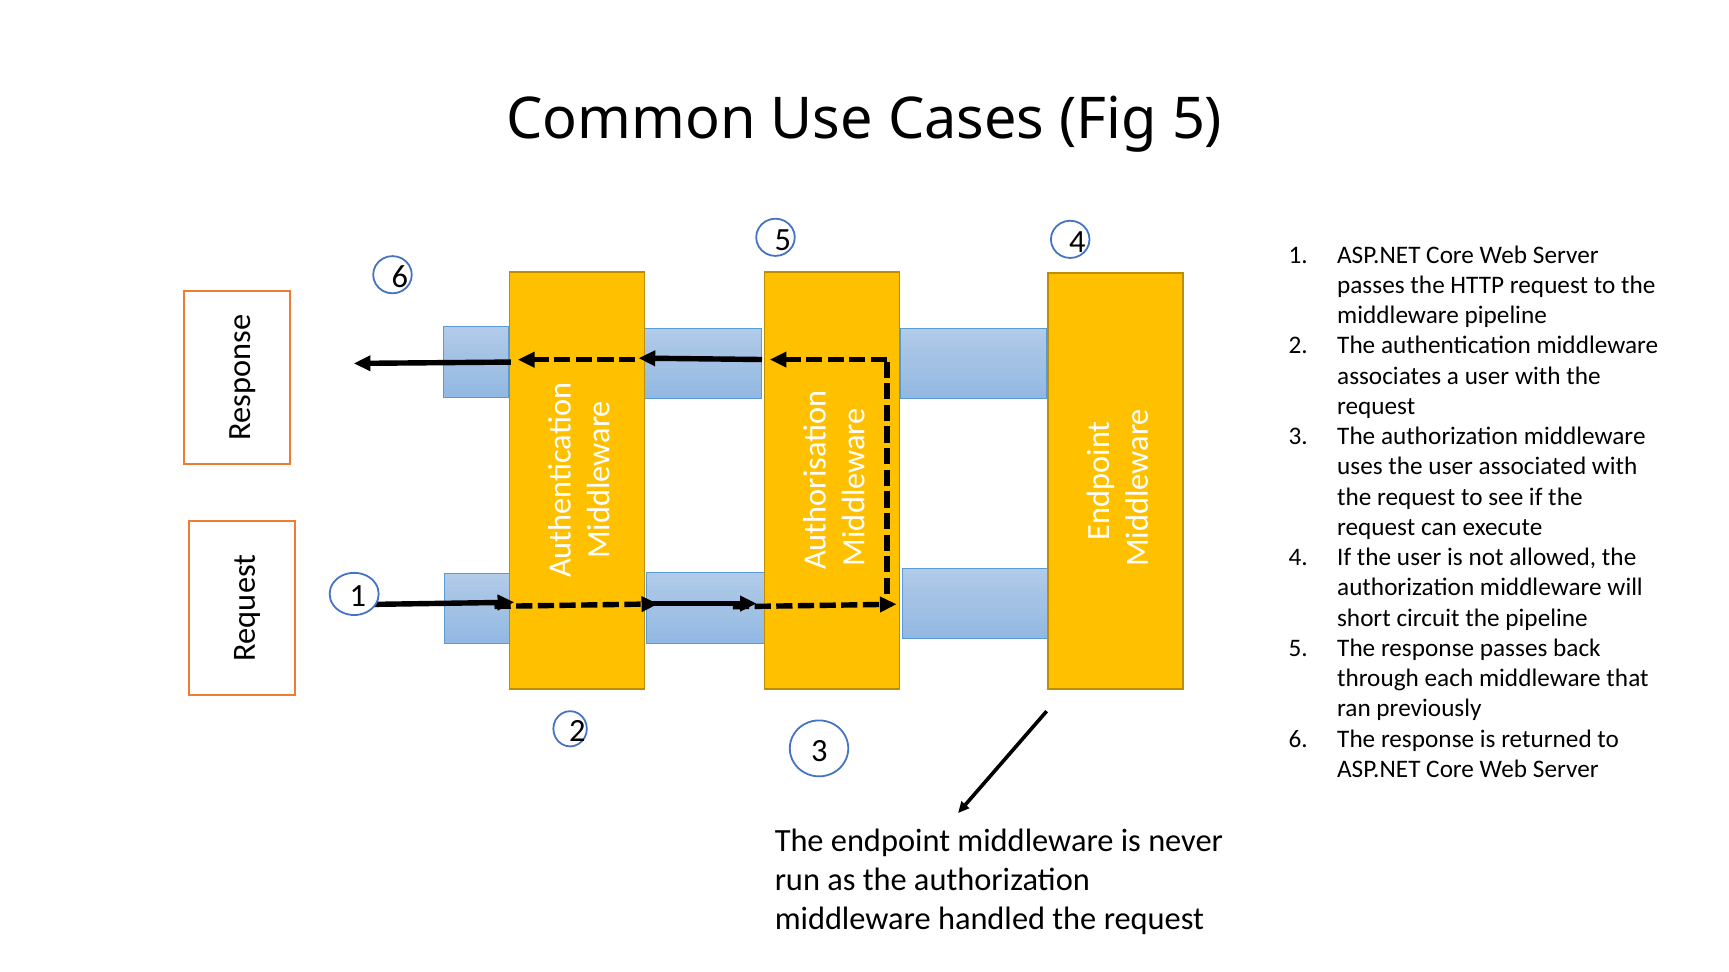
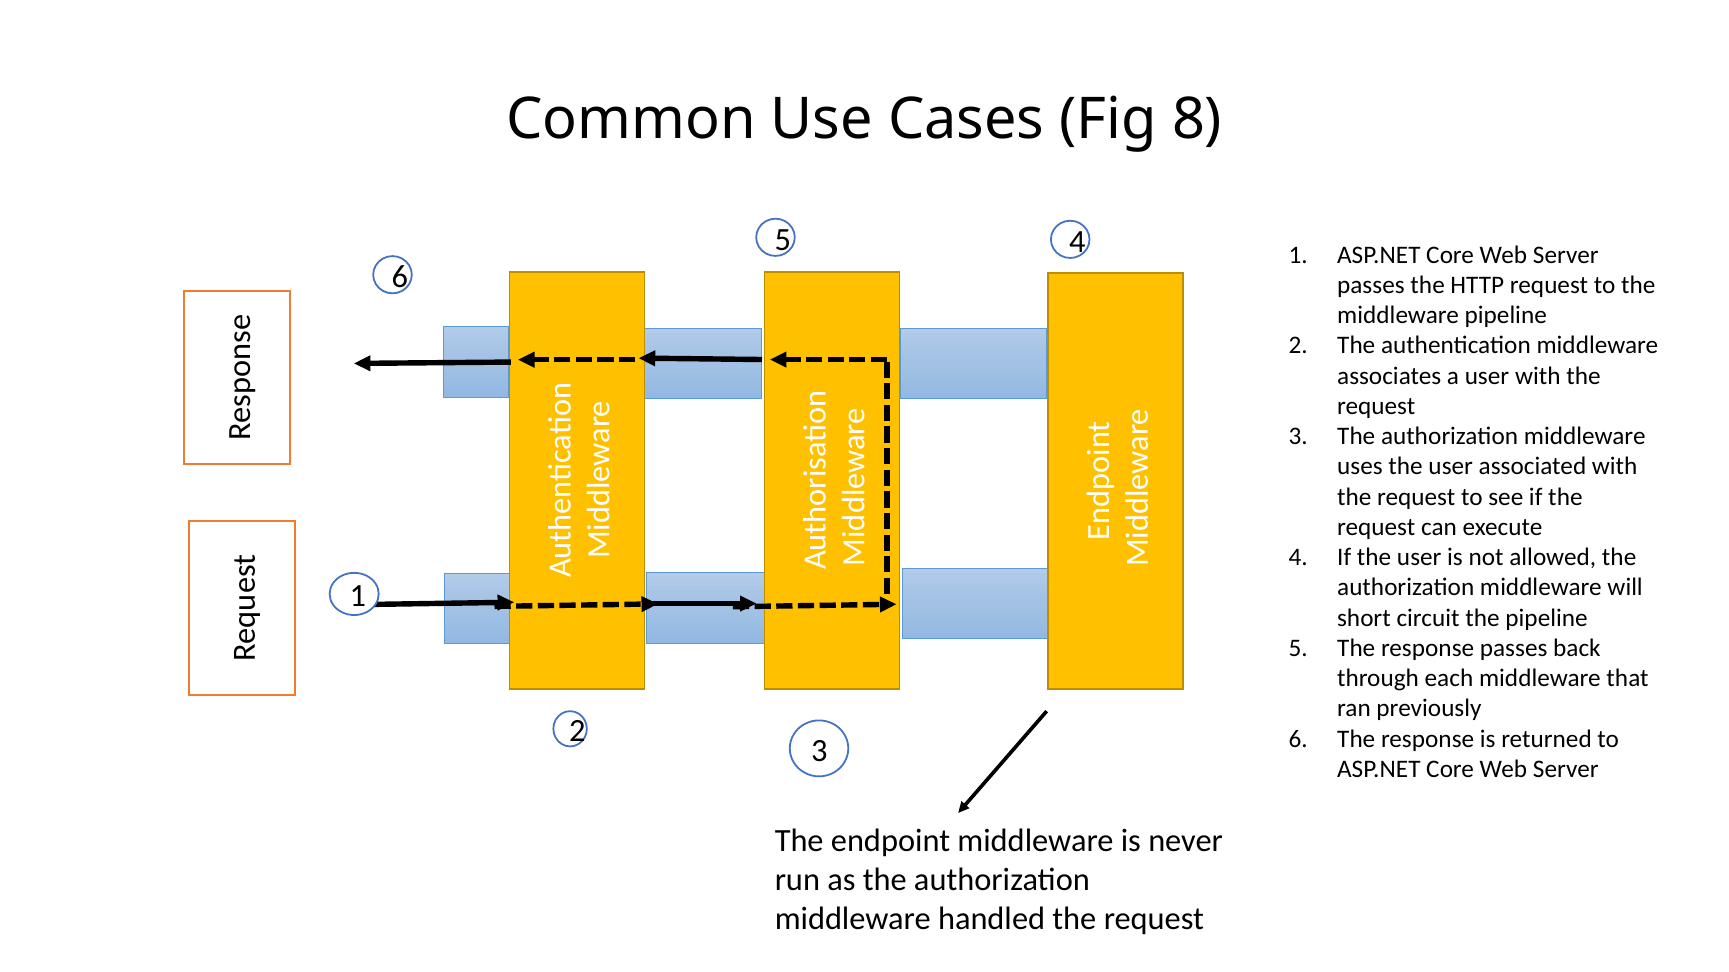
Fig 5: 5 -> 8 (1197, 119)
